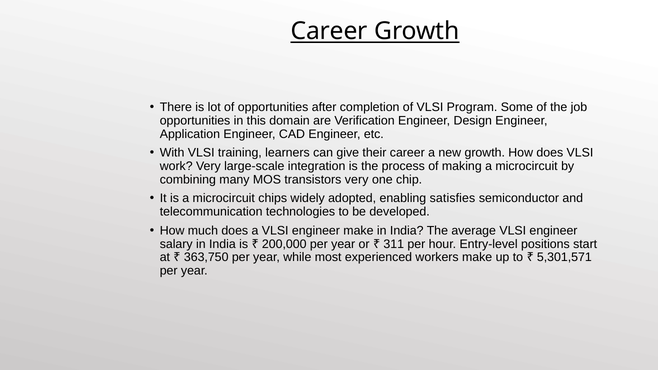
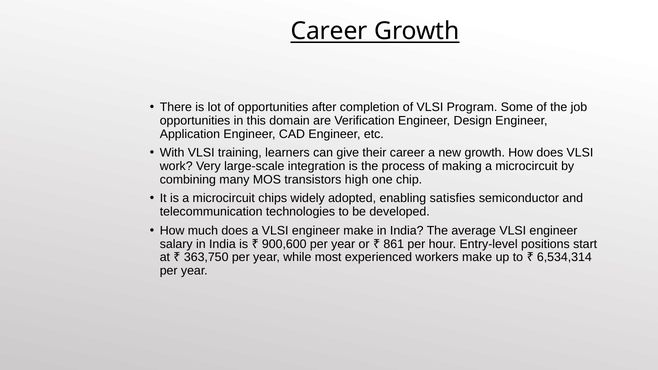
transistors very: very -> high (357, 180)
200,000: 200,000 -> 900,600 (284, 244)
311: 311 -> 861 (394, 244)
5,301,571: 5,301,571 -> 6,534,314 (564, 257)
